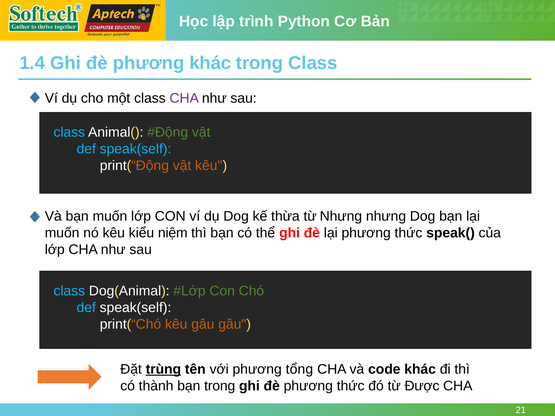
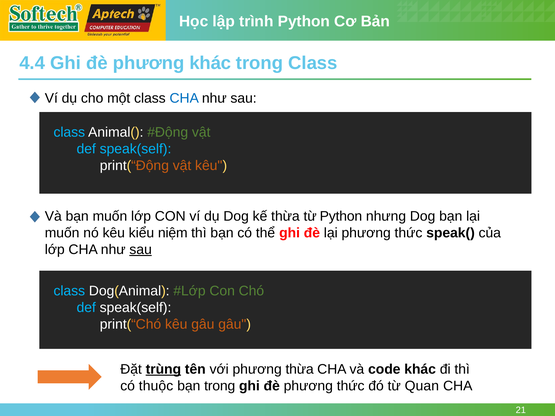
1.4: 1.4 -> 4.4 (32, 63)
CHA colour: purple -> blue (184, 98)
từ Nhưng: Nhưng -> Python (341, 216)
sau underline: none -> present (141, 250)
phương tổng: tổng -> thừa (300, 369)
thành: thành -> thuộc (156, 386)
Được: Được -> Quan (422, 386)
